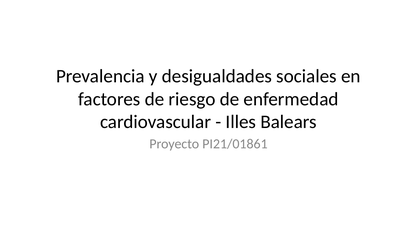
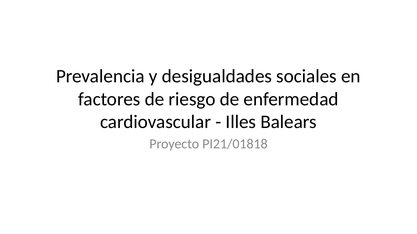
PI21/01861: PI21/01861 -> PI21/01818 (235, 144)
